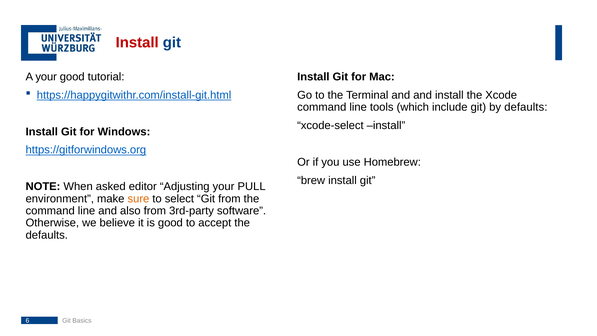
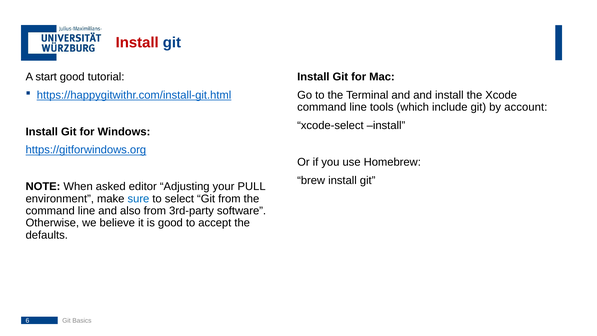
A your: your -> start (46, 77)
by defaults: defaults -> account (526, 107)
sure colour: orange -> blue (138, 199)
